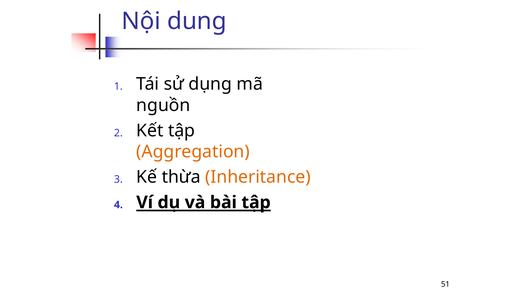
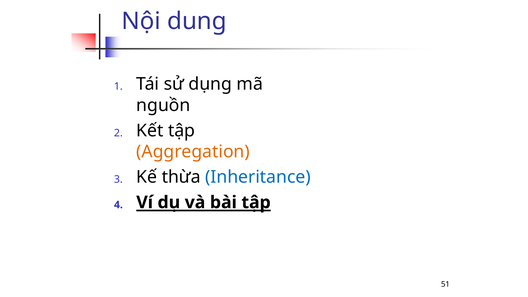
Inheritance colour: orange -> blue (258, 177)
